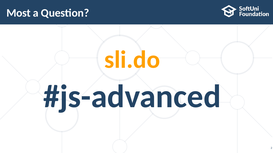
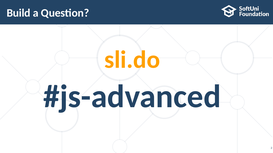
Most: Most -> Build (19, 13)
